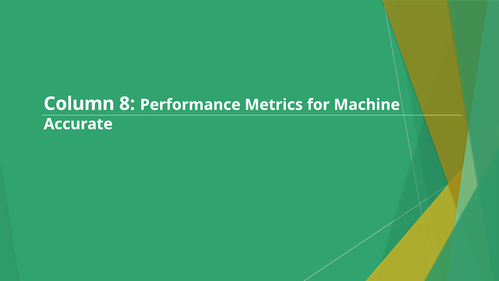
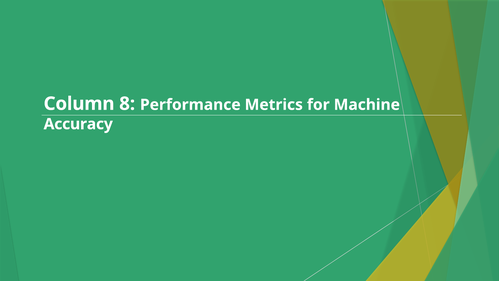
Accurate: Accurate -> Accuracy (78, 124)
